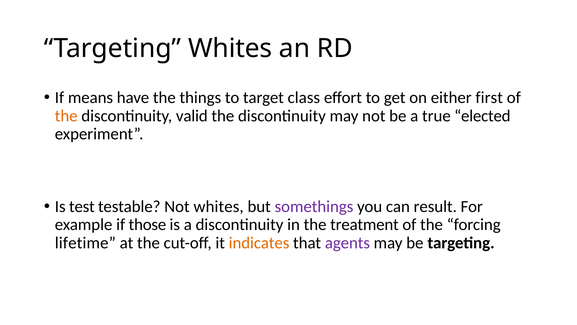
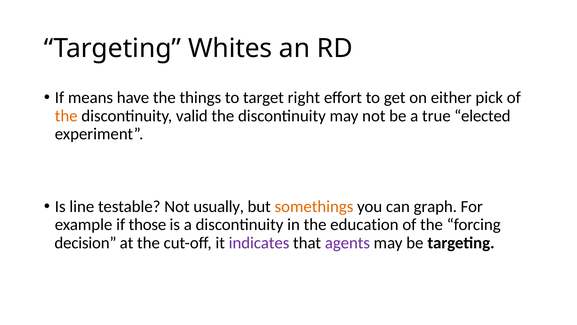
class: class -> right (304, 98)
first: first -> pick (489, 98)
test: test -> line (82, 206)
Not whites: whites -> usually (219, 206)
somethings colour: purple -> orange (314, 206)
result: result -> graph (435, 206)
treatment: treatment -> education (364, 224)
lifetime: lifetime -> decision (85, 243)
indicates colour: orange -> purple (259, 243)
